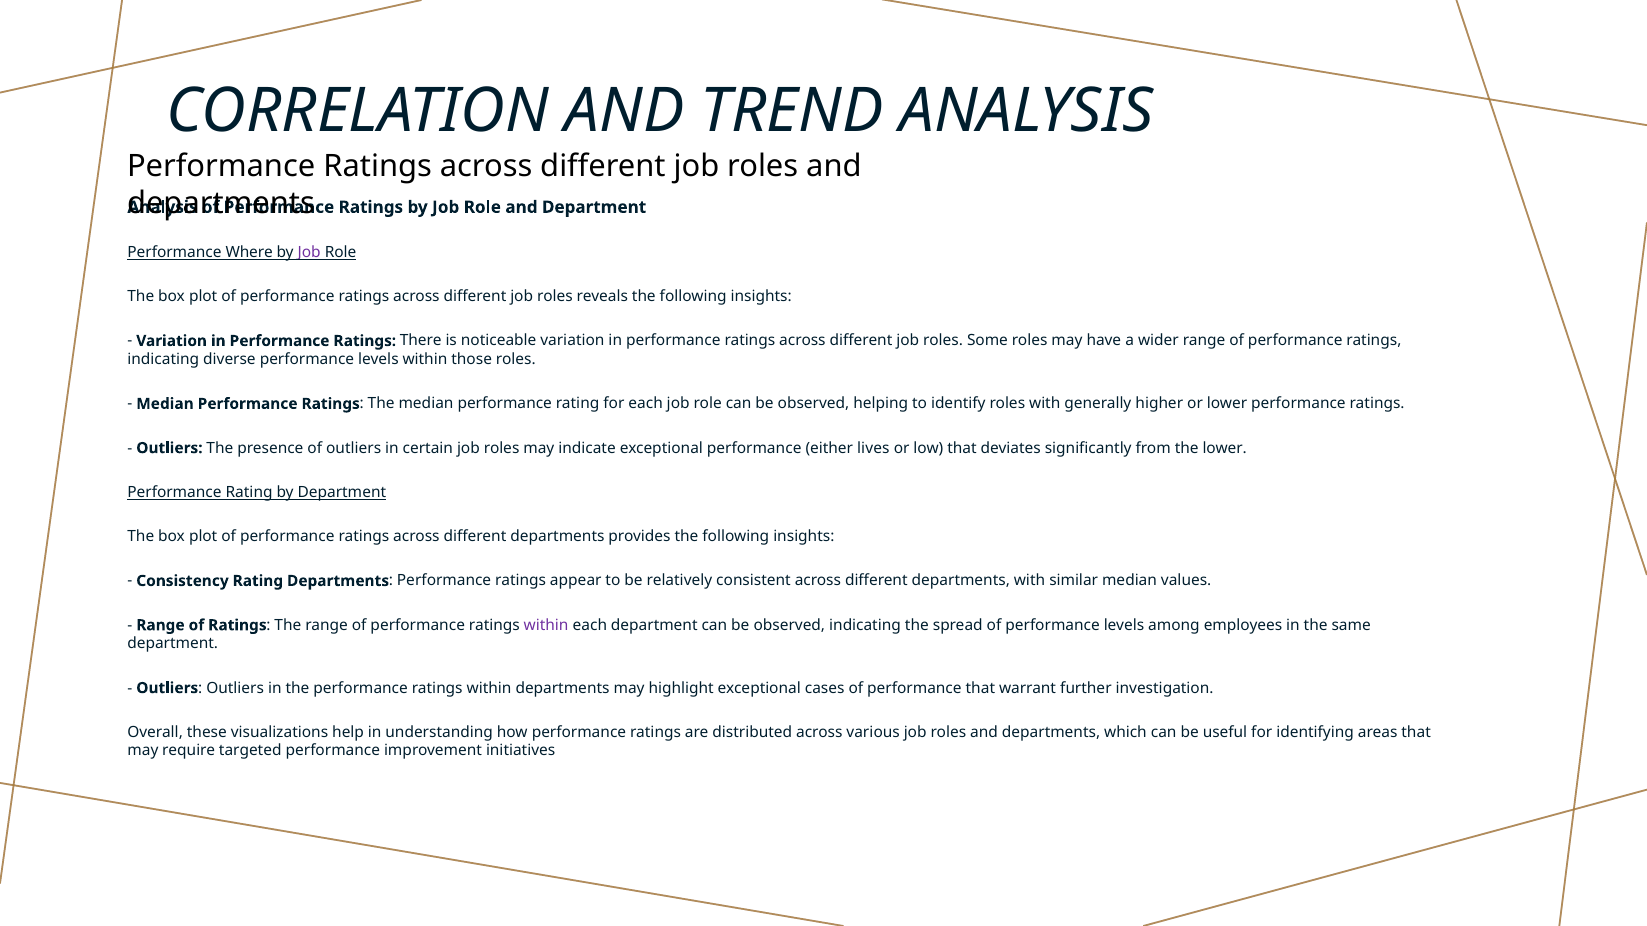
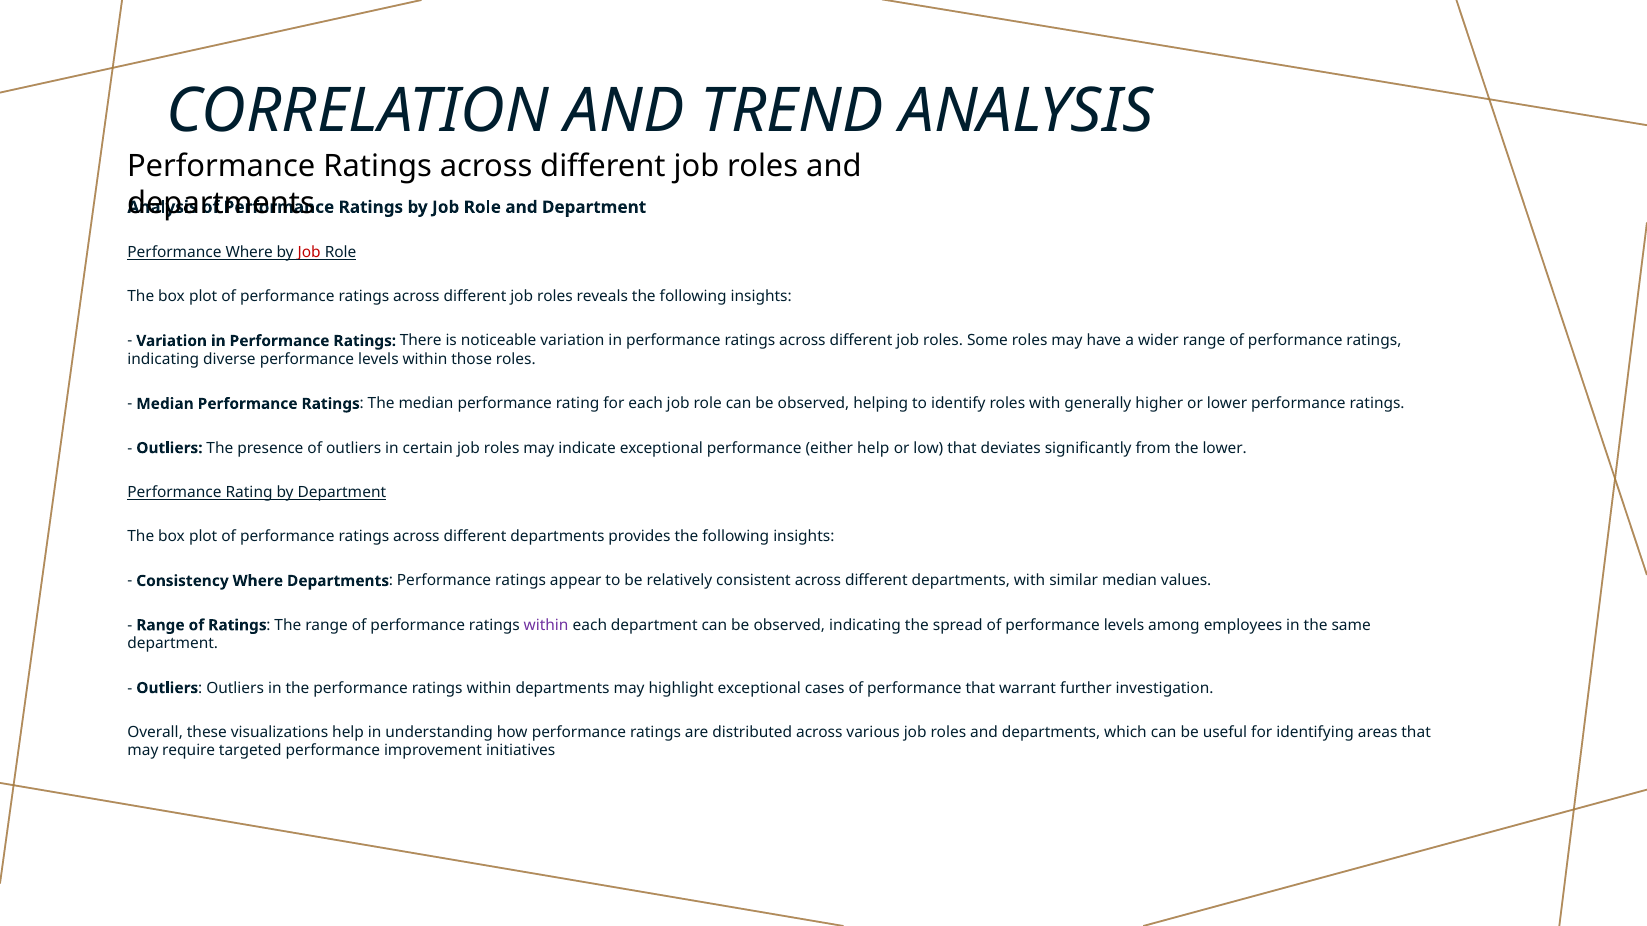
Job colour: purple -> red (309, 252)
either lives: lives -> help (873, 448)
Consistency Rating: Rating -> Where (258, 581)
